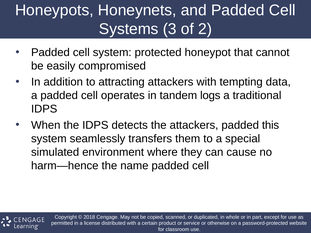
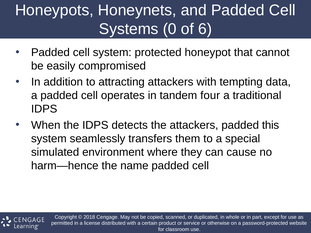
3: 3 -> 0 (170, 29)
2: 2 -> 6 (205, 29)
logs: logs -> four (210, 96)
